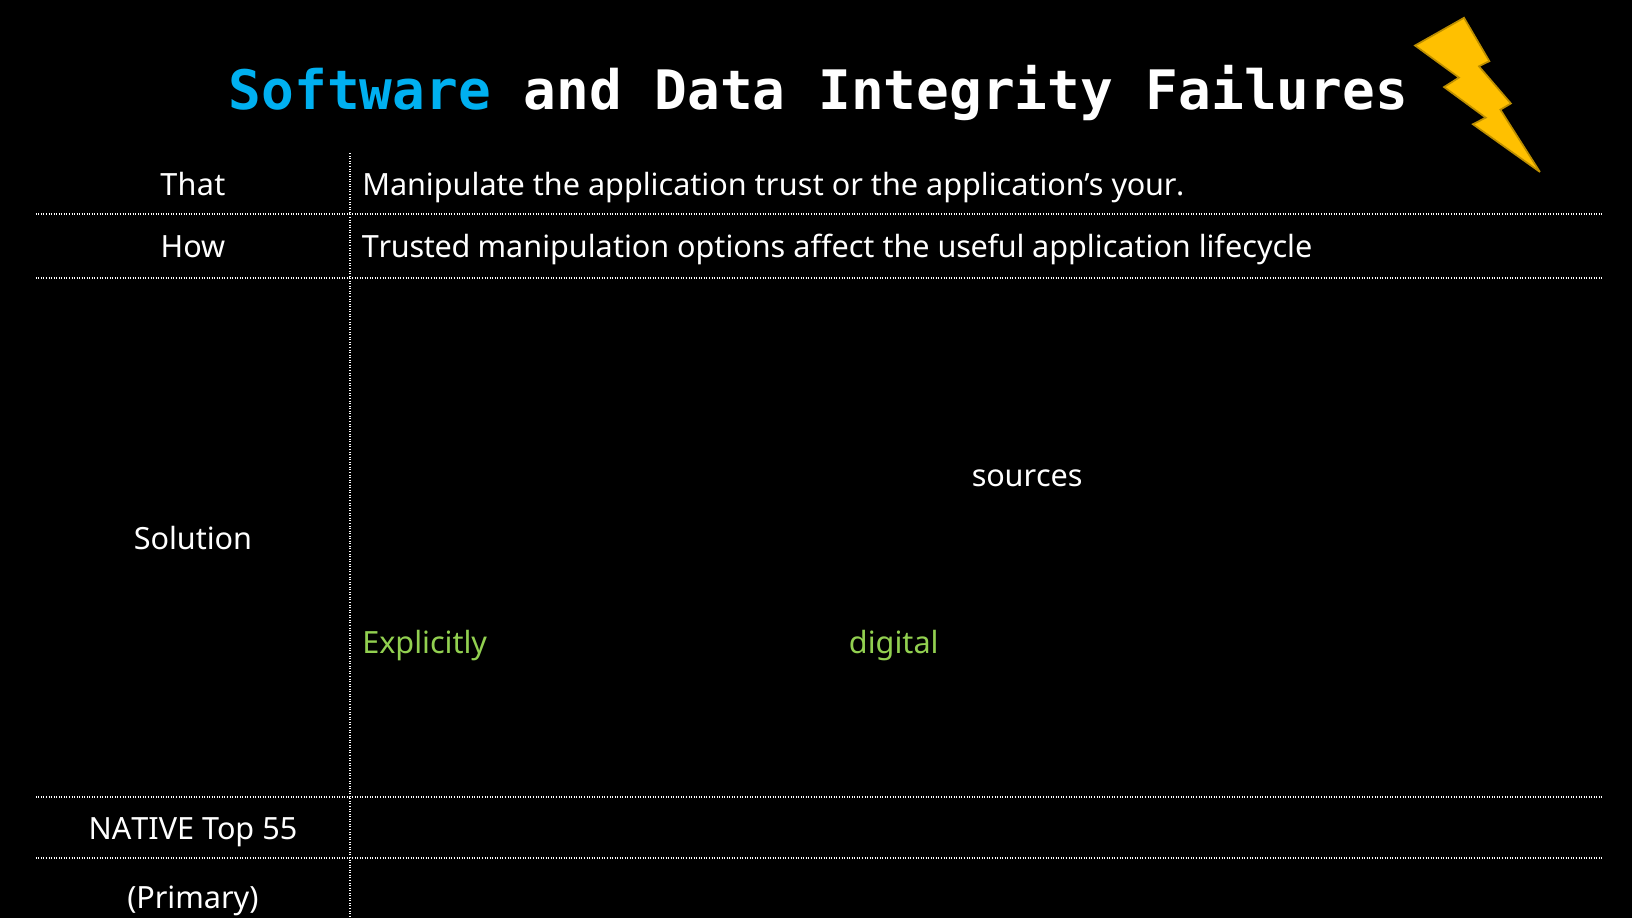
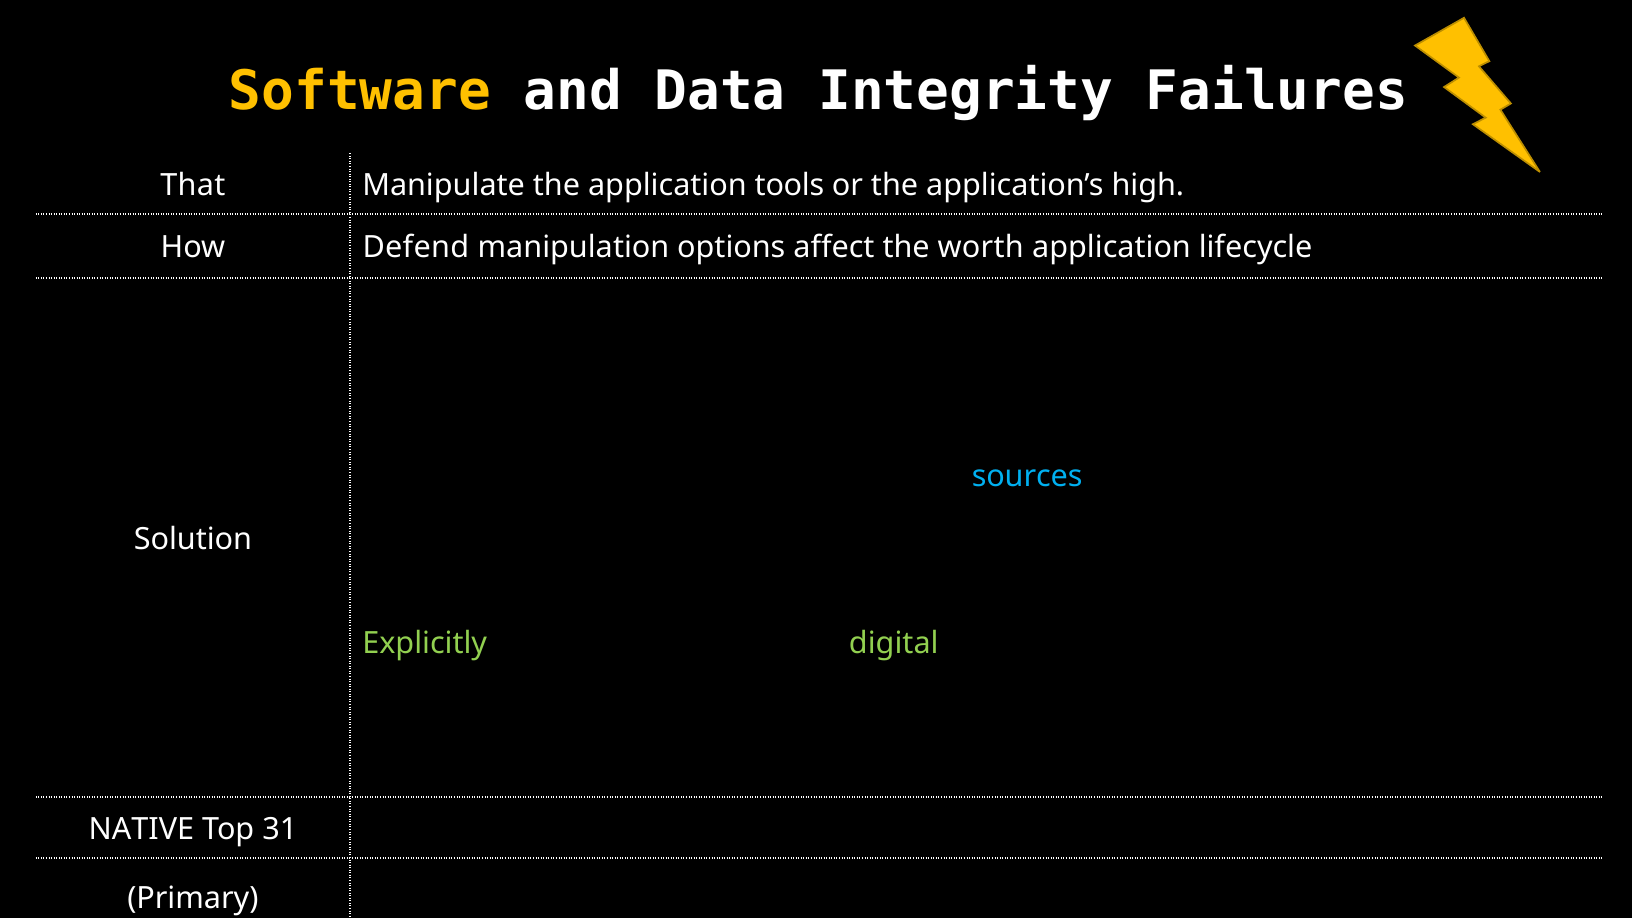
Software colour: light blue -> yellow (360, 91)
trust: trust -> tools (790, 185)
your: your -> high (1148, 185)
How Trusted: Trusted -> Defend (416, 248)
useful: useful -> worth (981, 248)
sources colour: white -> light blue (1027, 477)
55: 55 -> 31 (280, 829)
